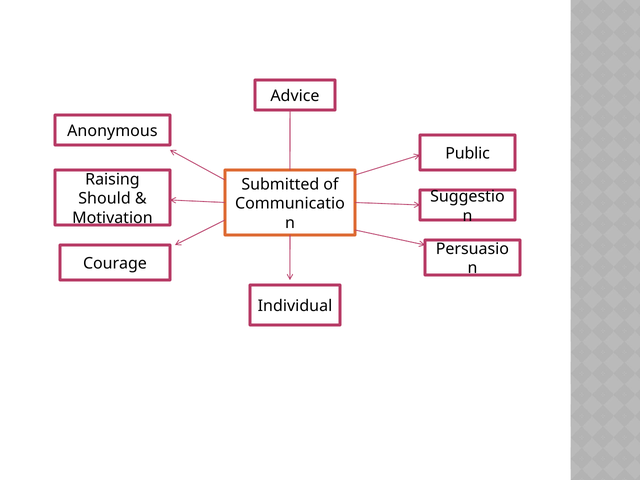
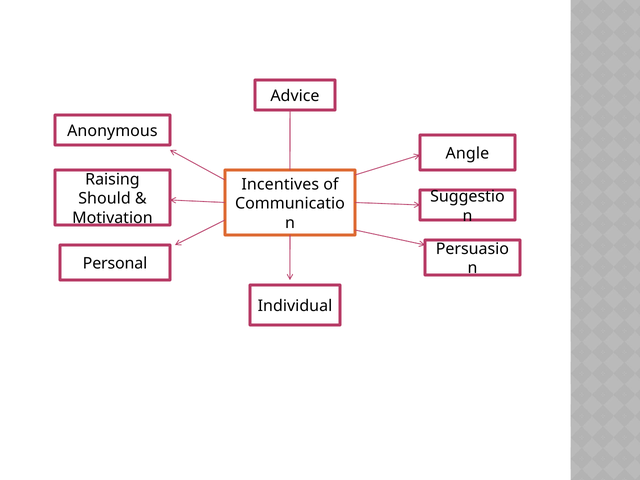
Public: Public -> Angle (467, 154)
Submitted: Submitted -> Incentives (280, 184)
Courage: Courage -> Personal (115, 264)
